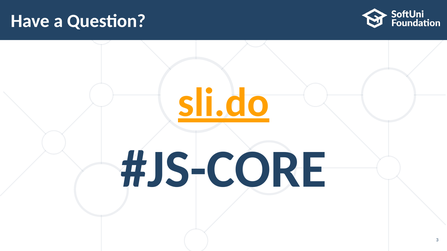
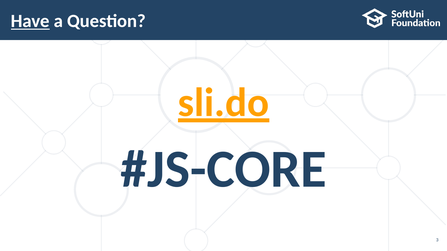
Have underline: none -> present (30, 21)
